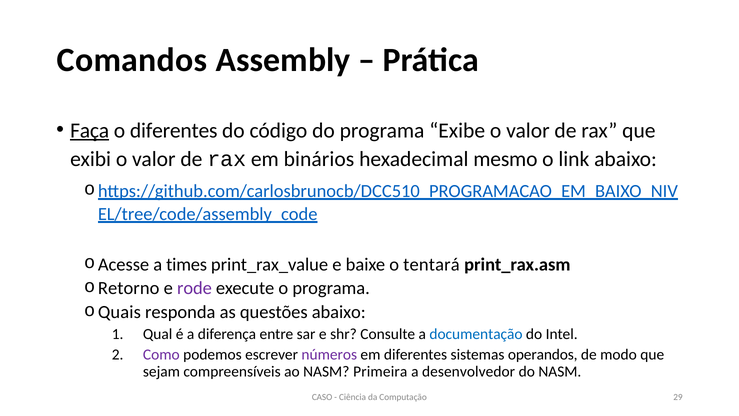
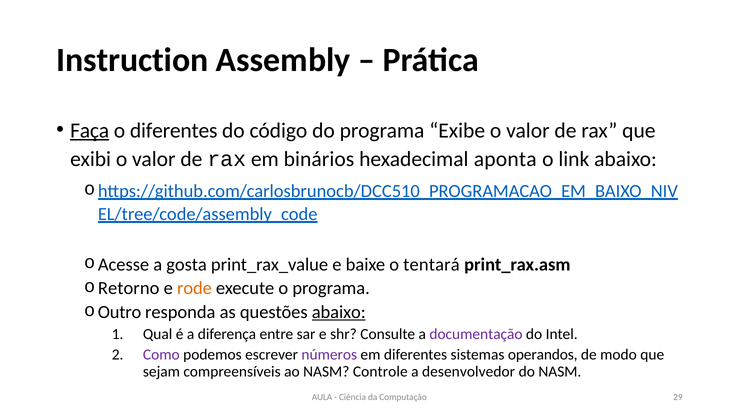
Comandos: Comandos -> Instruction (132, 60)
mesmo: mesmo -> aponta (505, 159)
times: times -> gosta (187, 264)
rode colour: purple -> orange (194, 288)
Quais: Quais -> Outro (120, 312)
abaixo underline: none -> present (339, 312)
documentação colour: blue -> purple (476, 334)
Primeira: Primeira -> Controle (380, 371)
CASO: CASO -> AULA (322, 397)
